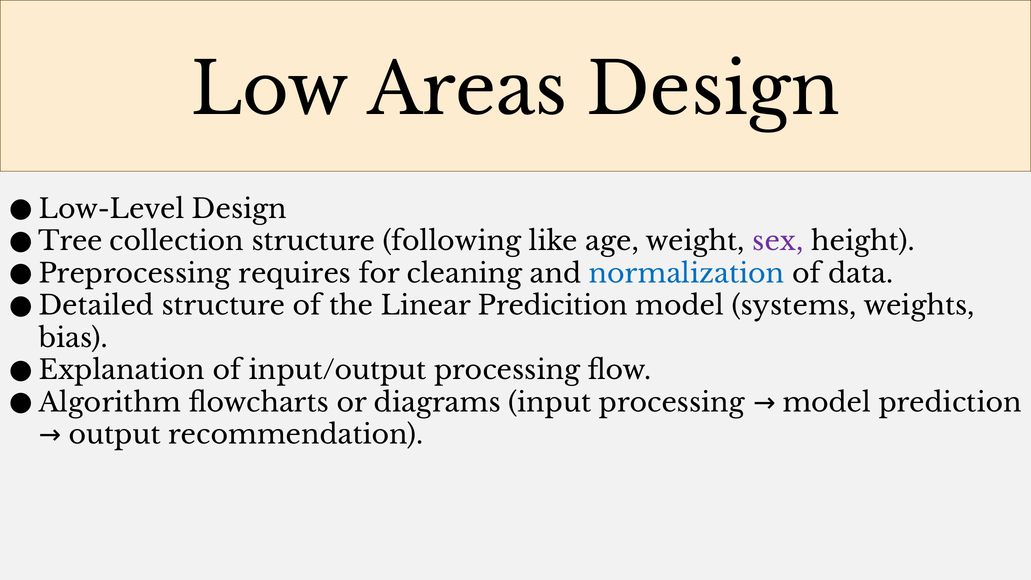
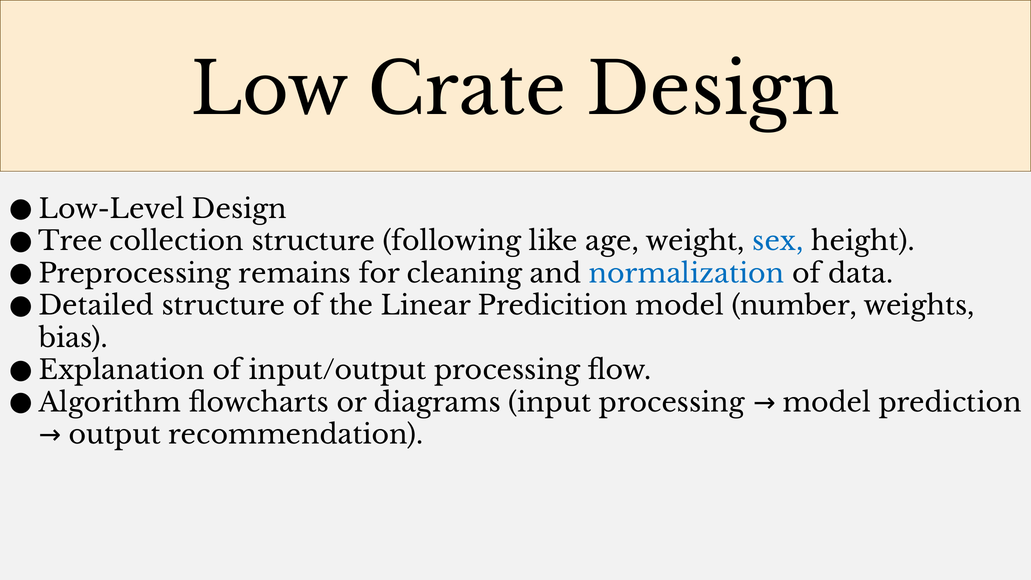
Areas: Areas -> Crate (467, 91)
sex colour: purple -> blue (778, 242)
requires: requires -> remains (295, 274)
systems: systems -> number (794, 306)
